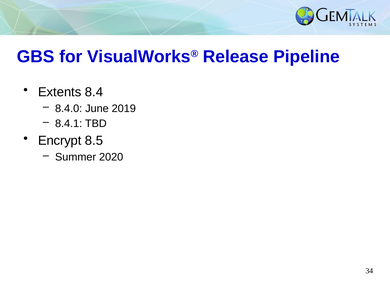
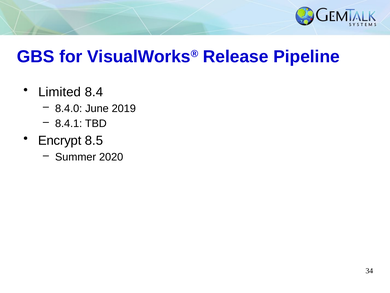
Extents: Extents -> Limited (60, 92)
